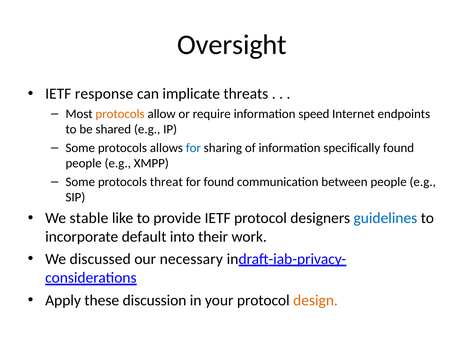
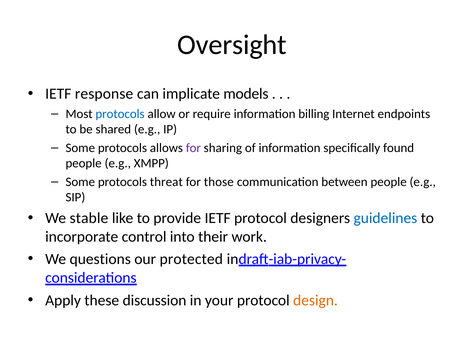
threats: threats -> models (246, 94)
protocols colour: orange -> blue (120, 114)
speed: speed -> billing (314, 114)
for colour: blue -> purple (193, 148)
for found: found -> those (219, 182)
default: default -> control (144, 237)
discussed: discussed -> questions (100, 259)
necessary: necessary -> protected (191, 259)
